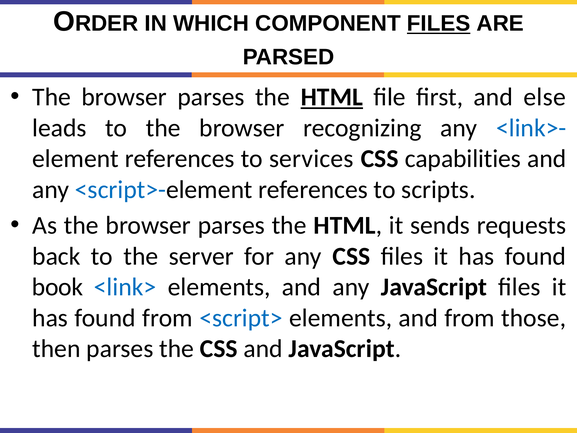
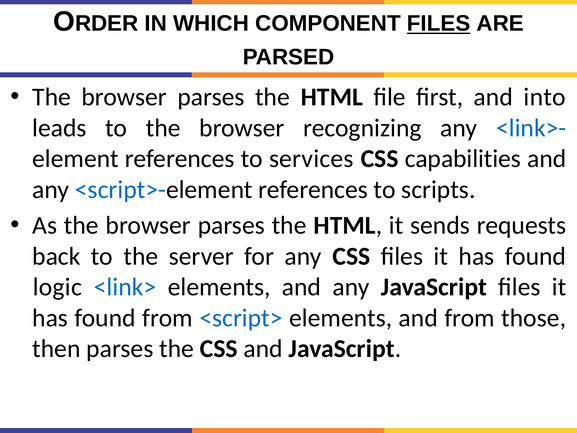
HTML underline: present -> none (332, 97)
else: else -> into (545, 97)
book: book -> logic (57, 287)
